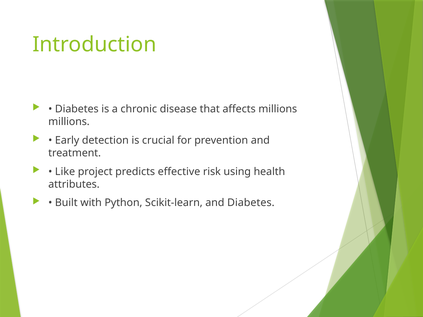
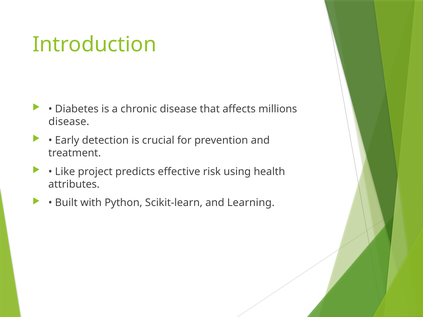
millions: millions -> disease (69, 122)
and Diabetes: Diabetes -> Learning (251, 203)
